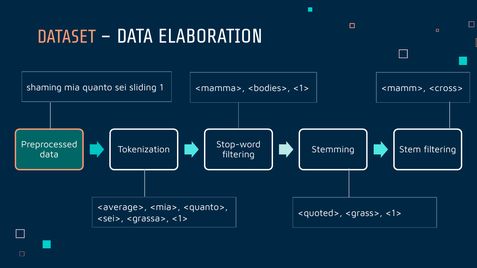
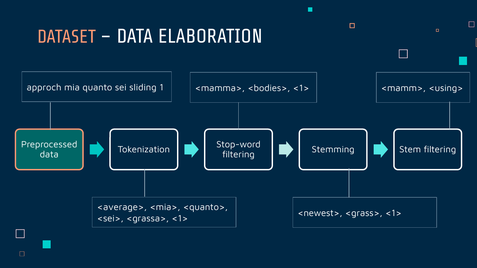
shaming: shaming -> approch (44, 87)
<cross>: <cross> -> <using> (446, 88)
<quoted>: <quoted> -> <newest> (320, 213)
